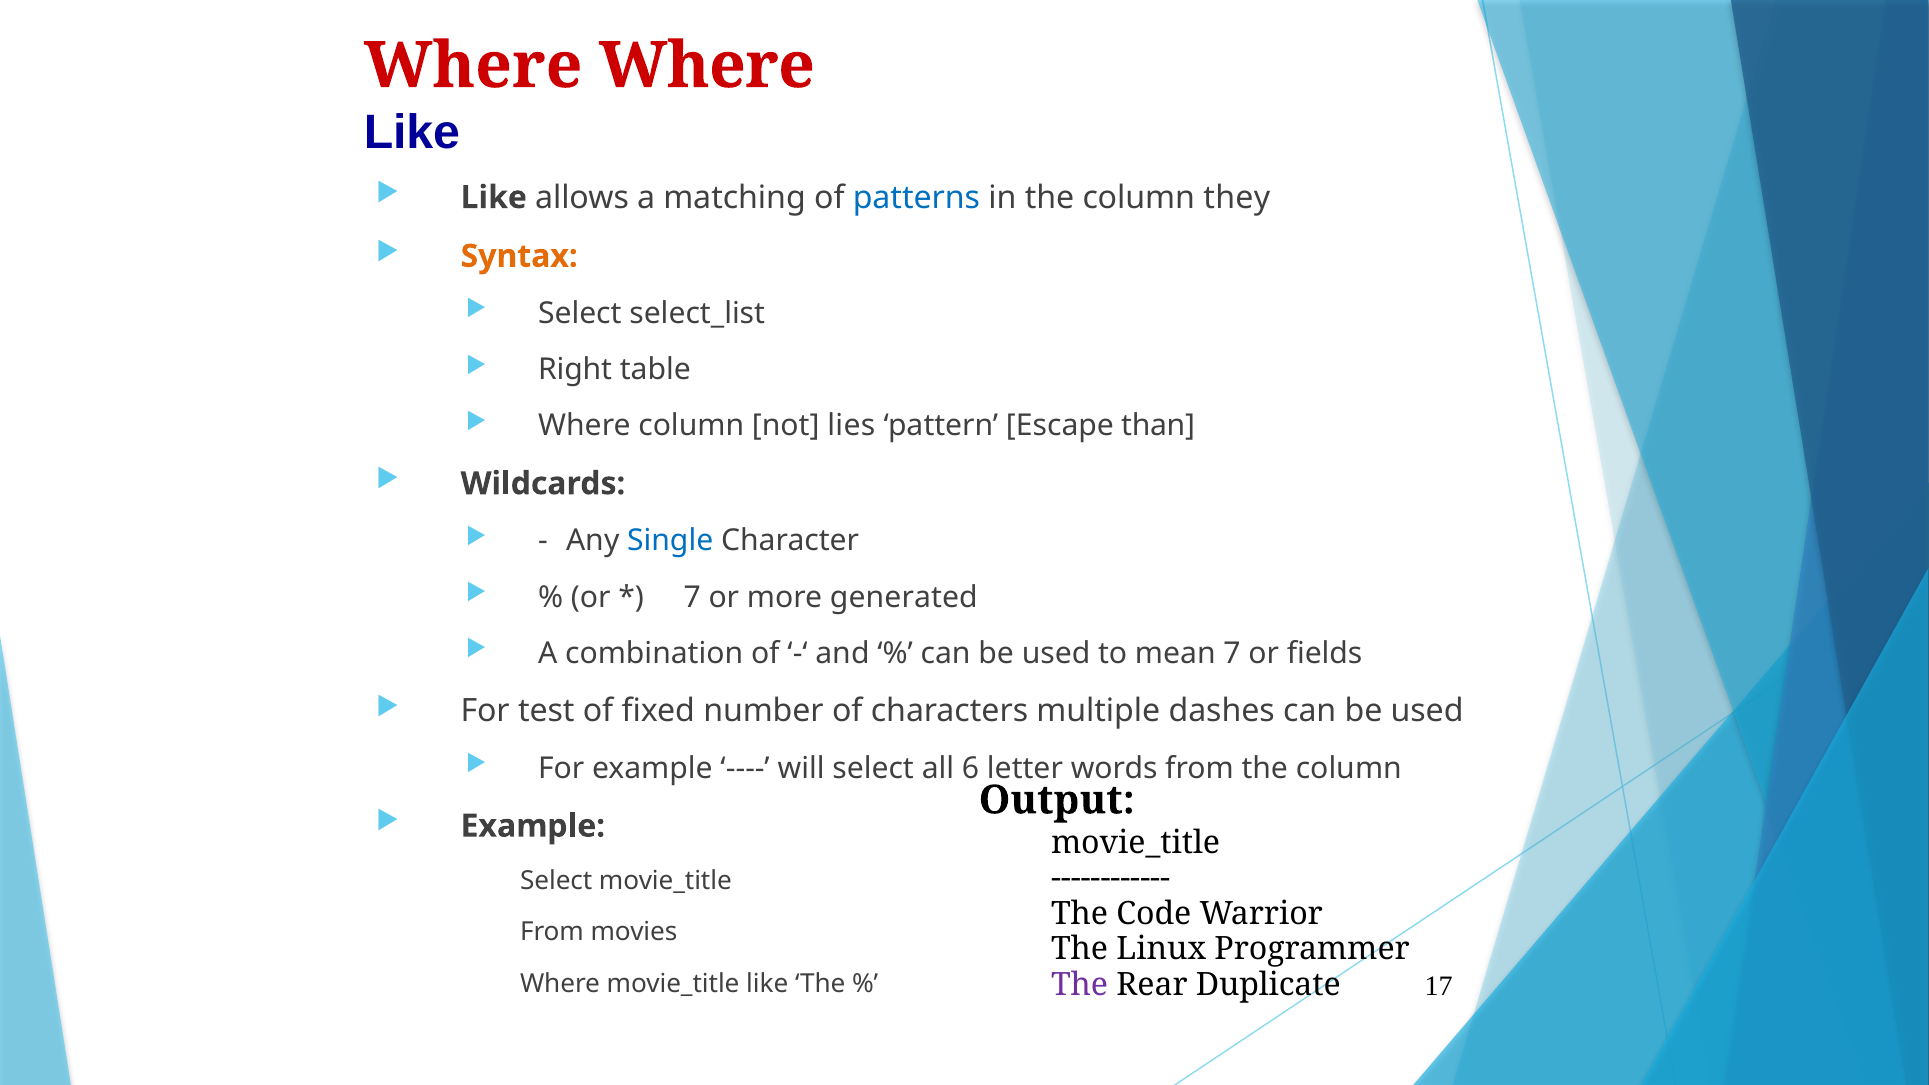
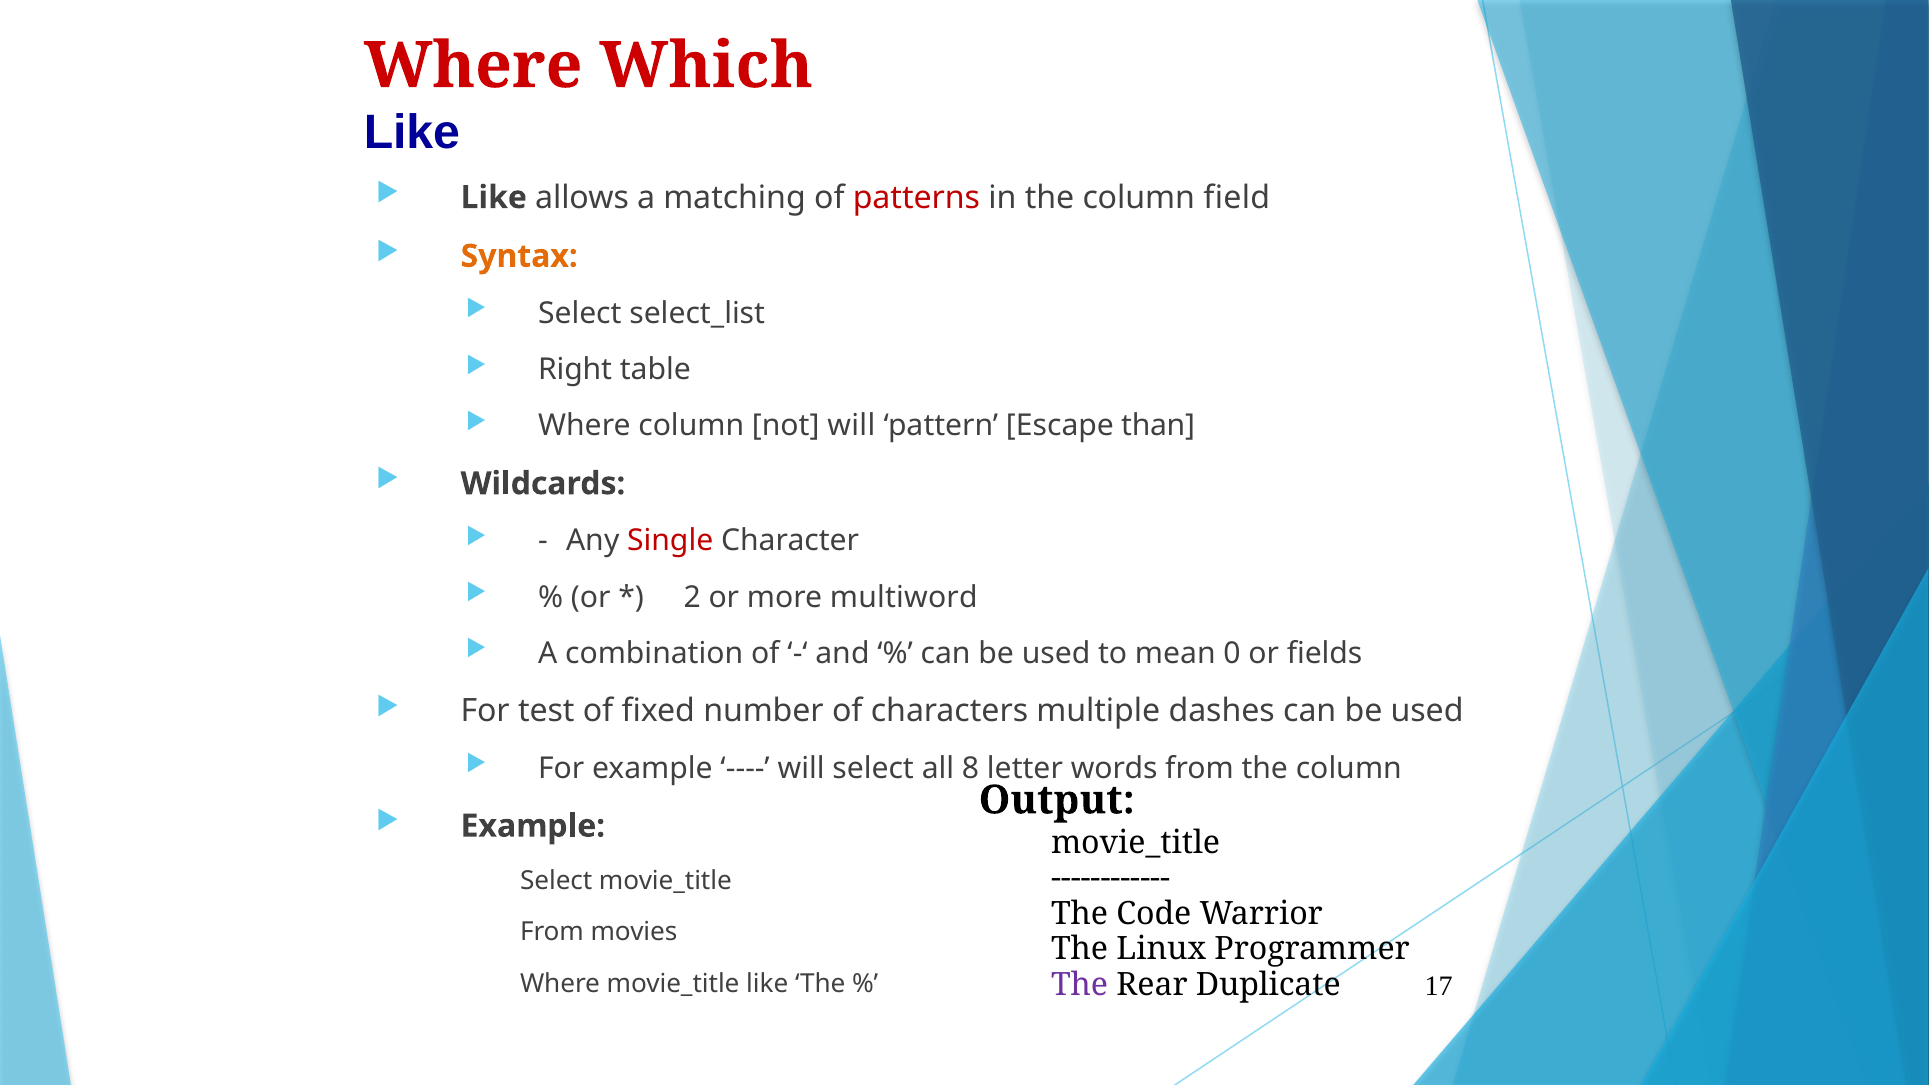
Where Where: Where -> Which (706, 66)
patterns colour: blue -> red (916, 198)
they: they -> field (1237, 198)
not lies: lies -> will (851, 426)
Single colour: blue -> red (670, 541)
7: 7 -> 2 (692, 597)
generated: generated -> multiword (904, 597)
mean 7: 7 -> 0 (1232, 654)
6: 6 -> 8 (971, 769)
